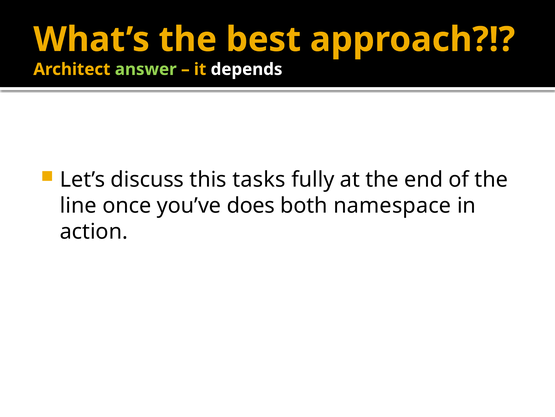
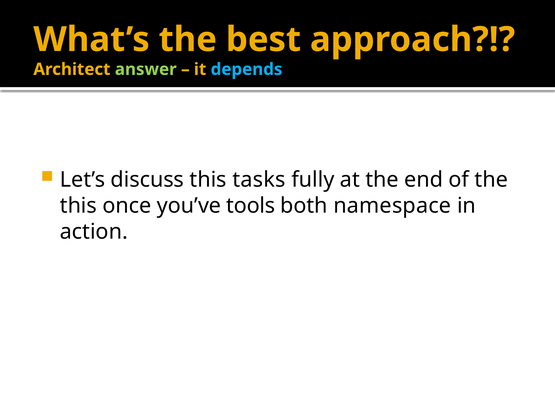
depends colour: white -> light blue (247, 69)
line: line -> this (78, 205)
does: does -> tools (251, 205)
